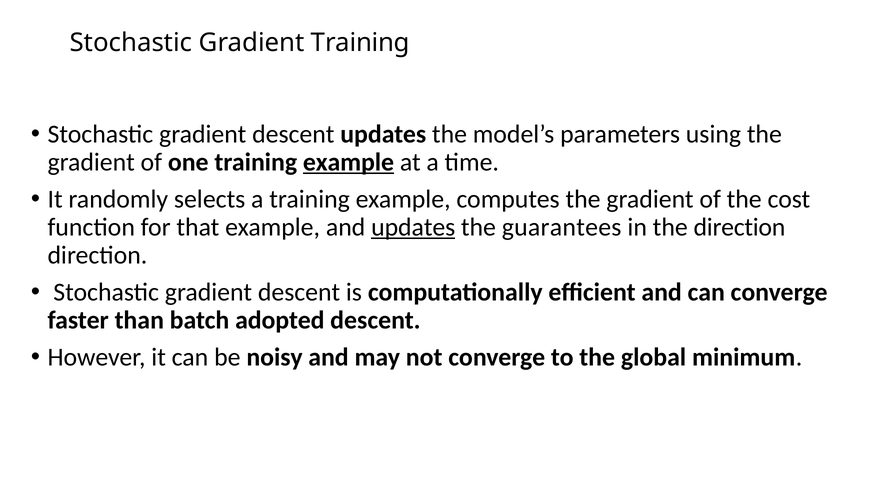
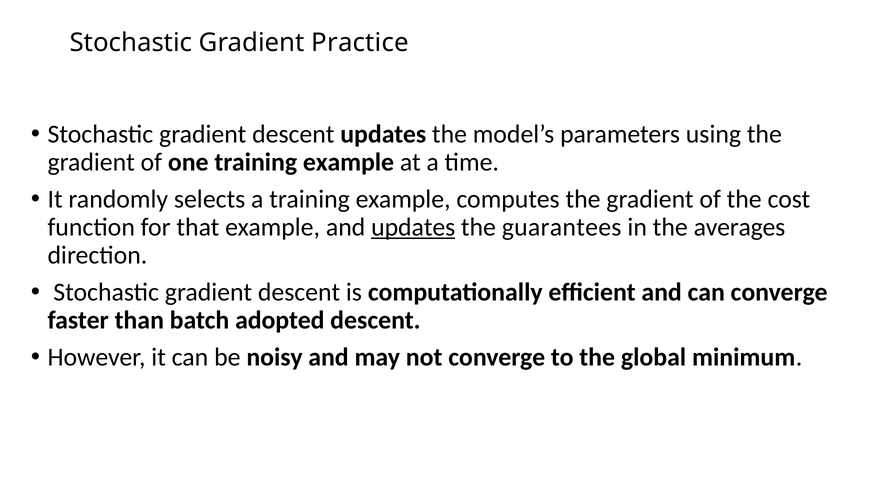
Gradient Training: Training -> Practice (360, 43)
example underline: present -> none (349, 162)
the direction: direction -> averages (739, 227)
